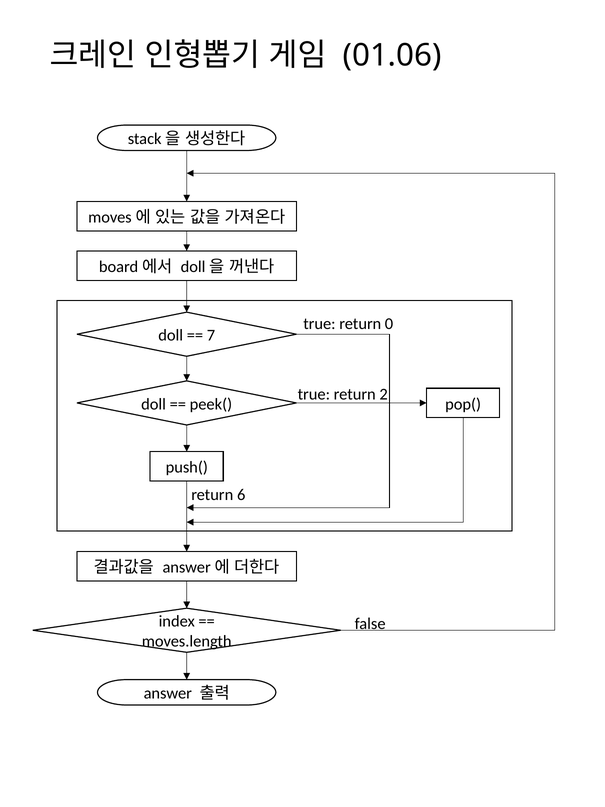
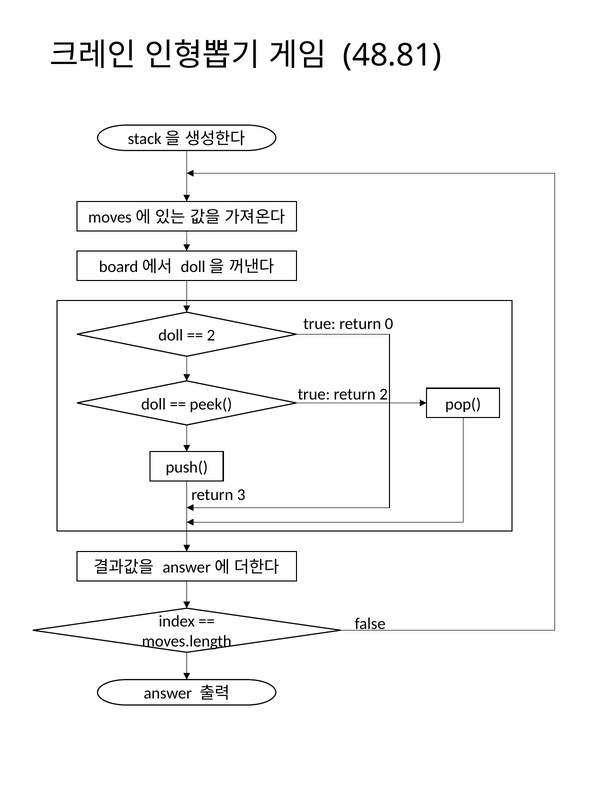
01.06: 01.06 -> 48.81 (392, 55)
7: 7 -> 2 (211, 335)
6: 6 -> 3 (241, 494)
